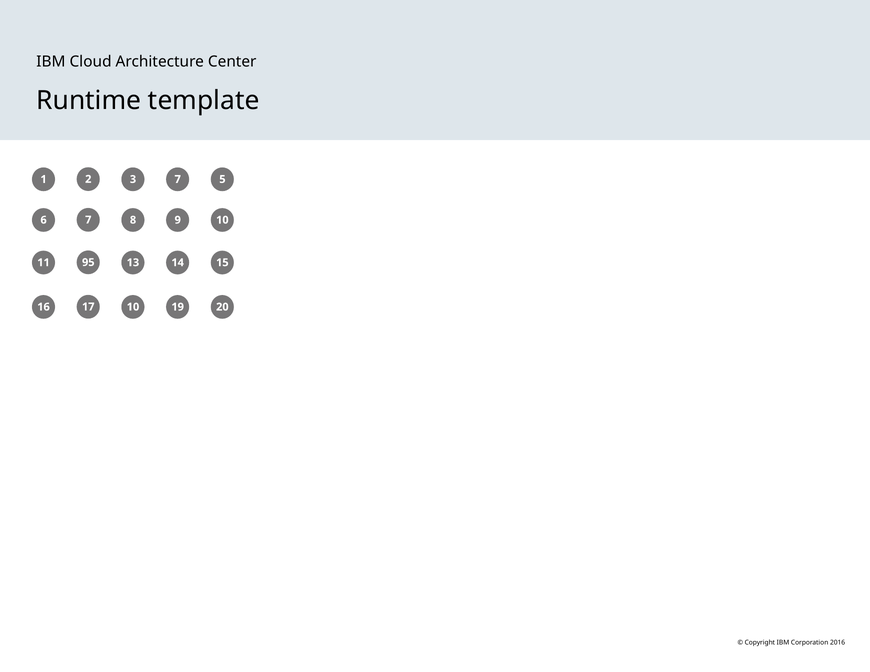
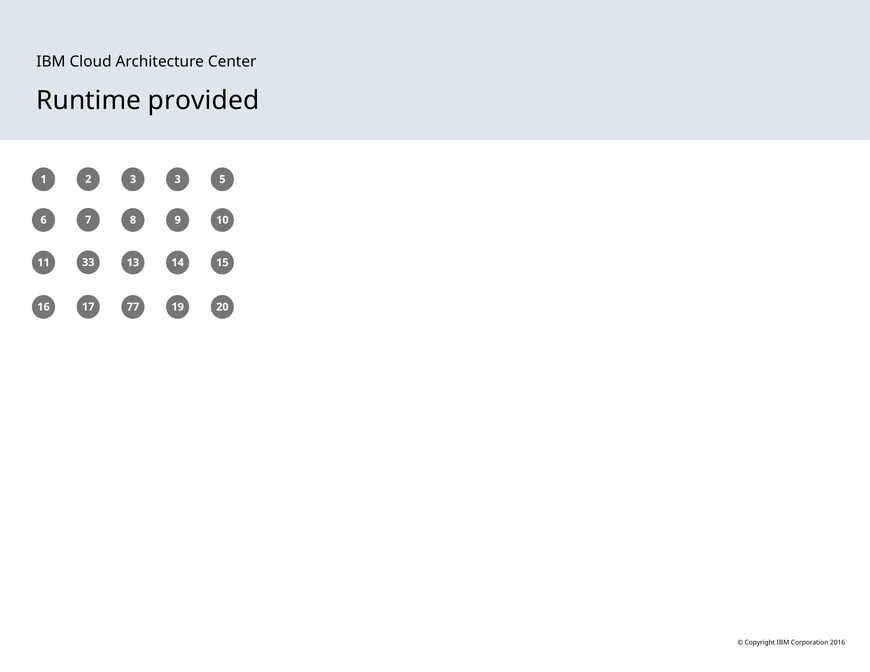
template: template -> provided (204, 100)
3 7: 7 -> 3 (178, 179)
95: 95 -> 33 (88, 262)
17 10: 10 -> 77 (133, 307)
